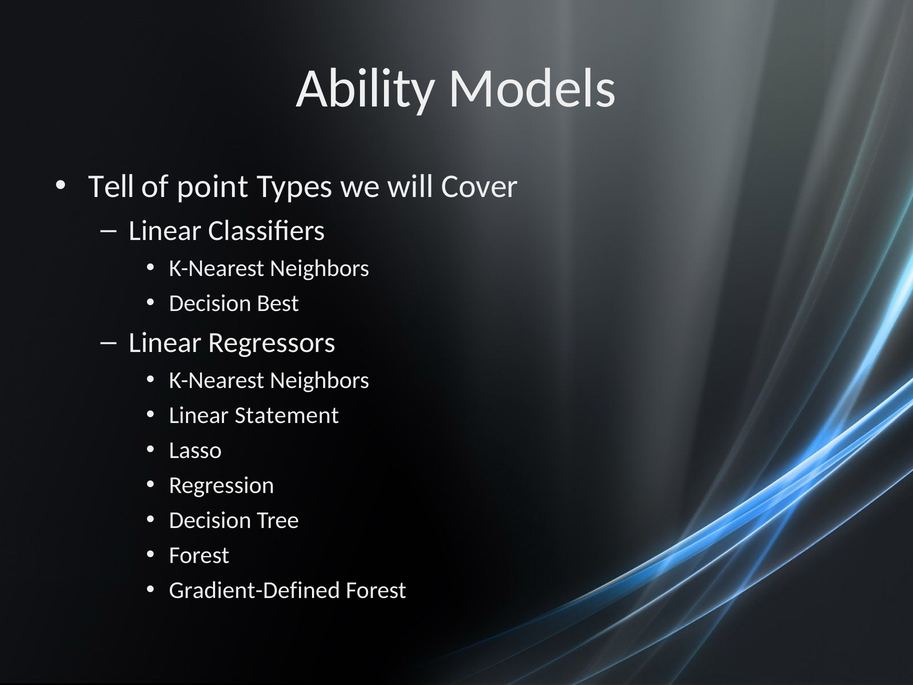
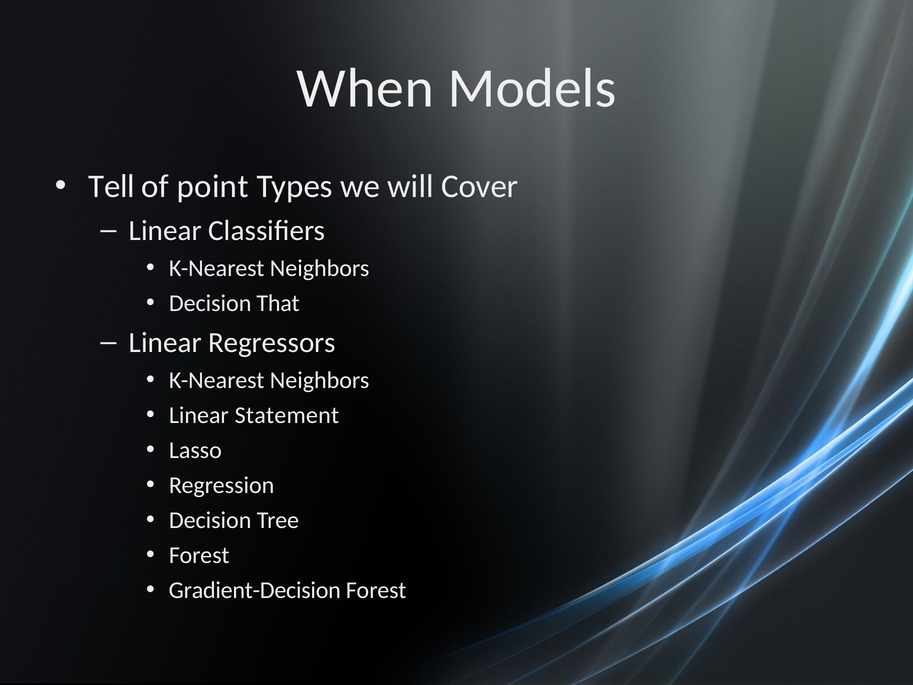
Ability: Ability -> When (365, 88)
Best: Best -> That (278, 303)
Gradient-Defined: Gradient-Defined -> Gradient-Decision (255, 590)
